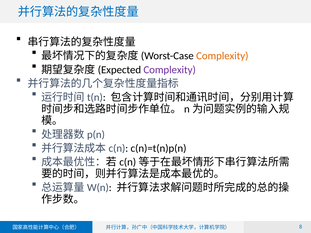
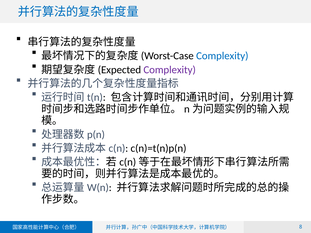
Complexity colour: orange -> blue (222, 56)
